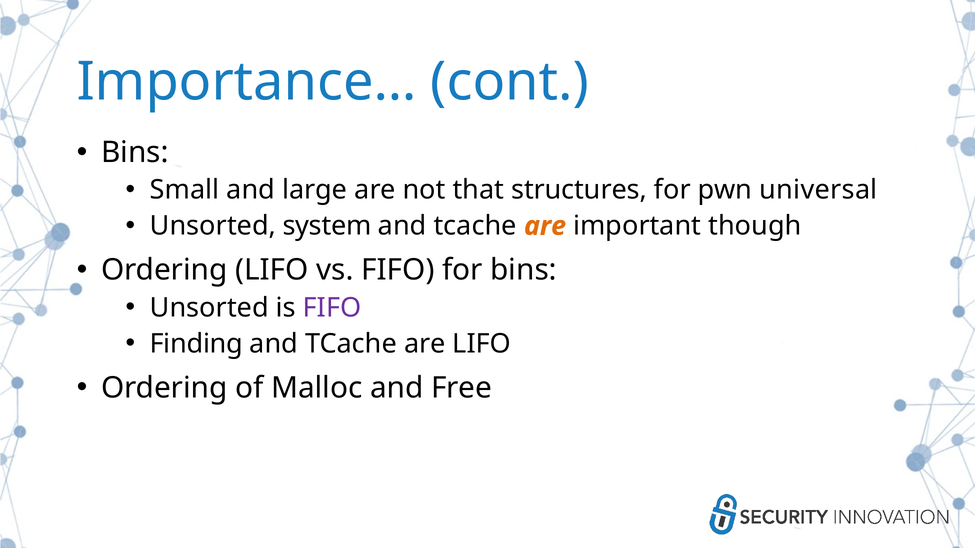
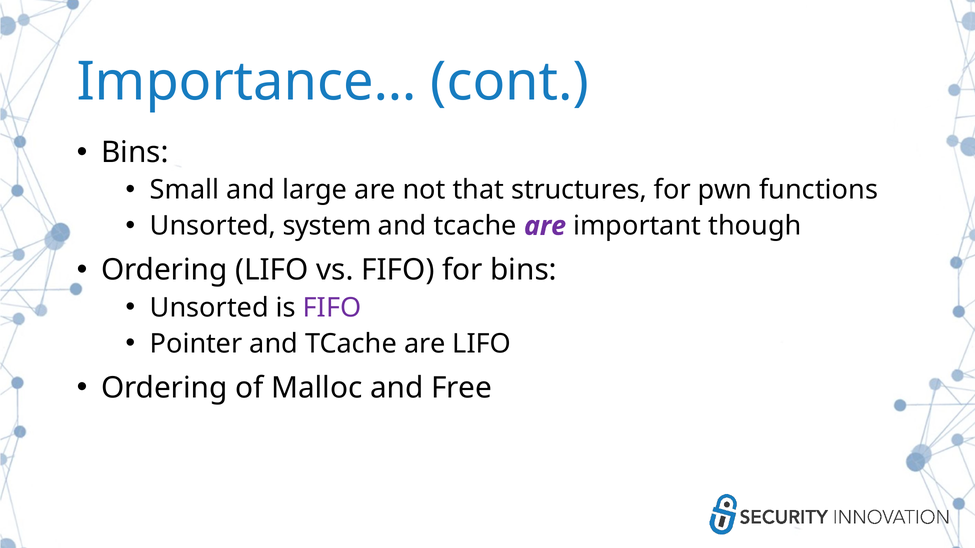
universal: universal -> functions (819, 190)
are colour: orange -> purple (545, 226)
Finding: Finding -> Pointer (196, 344)
